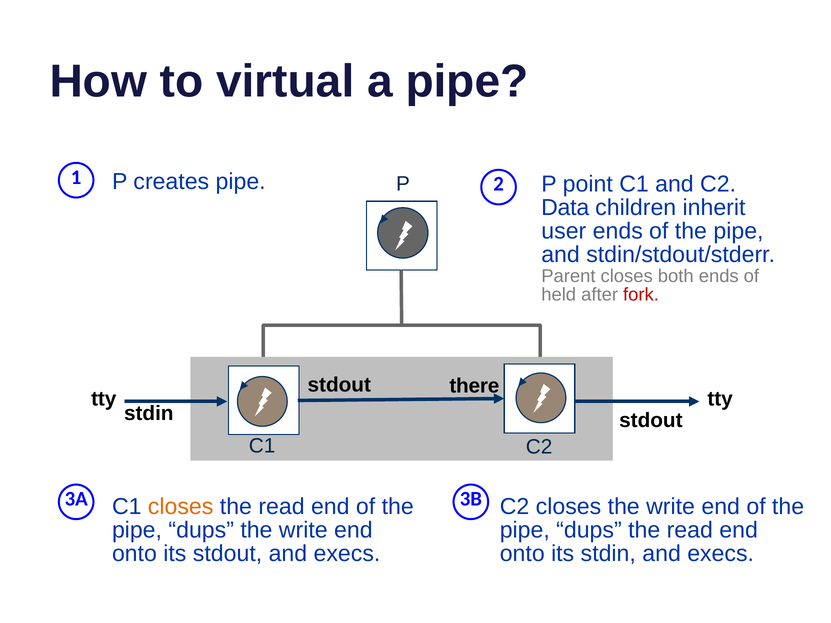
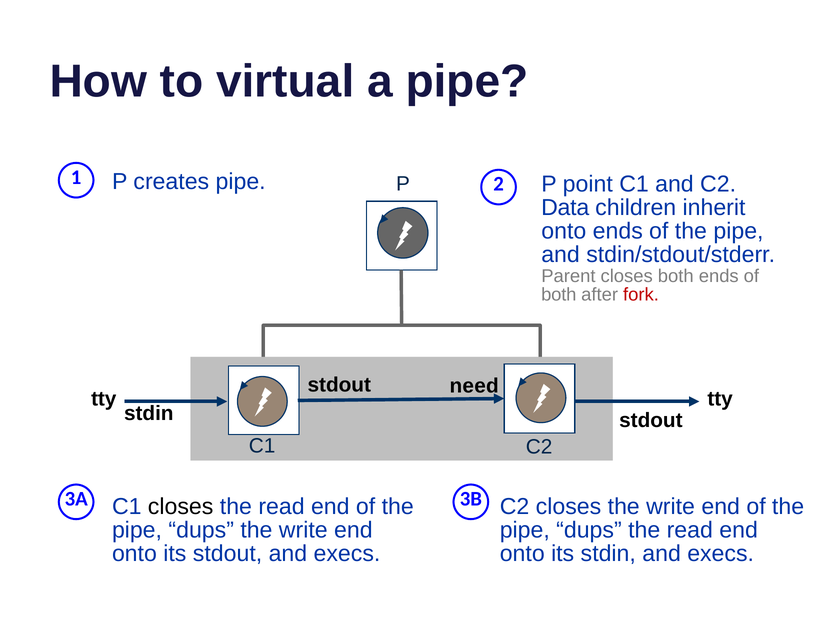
user: user -> onto (564, 231)
held: held -> both (559, 295)
there: there -> need (474, 386)
closes colour: orange -> black (181, 507)
